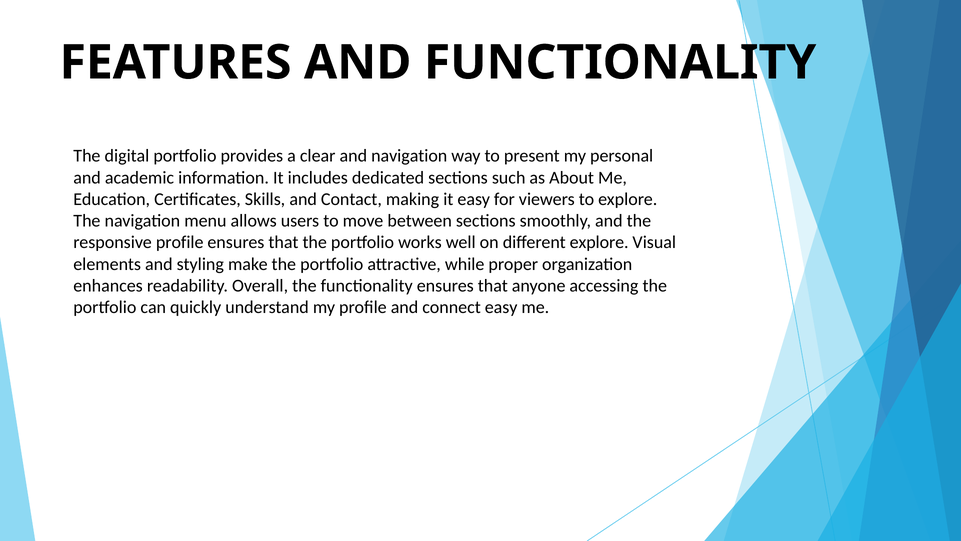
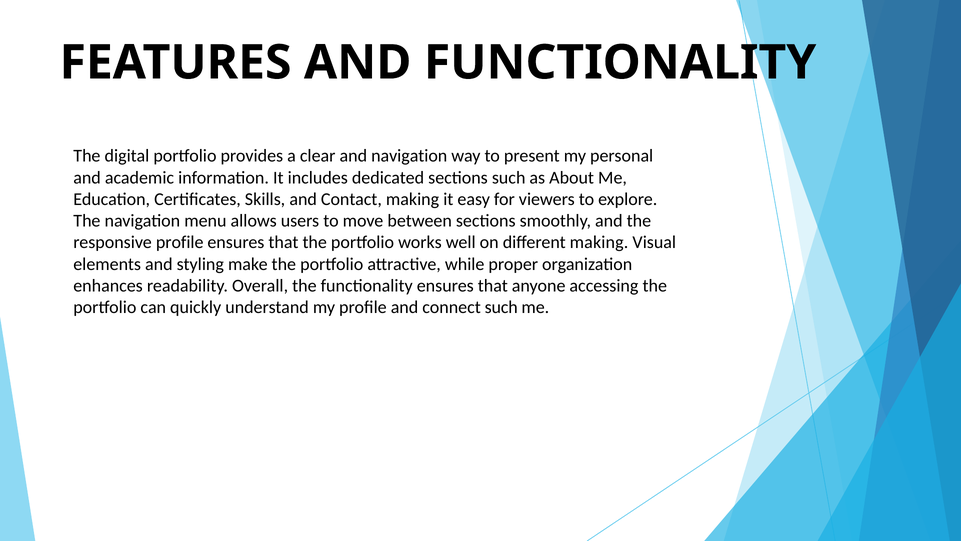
different explore: explore -> making (599, 242)
connect easy: easy -> such (501, 307)
